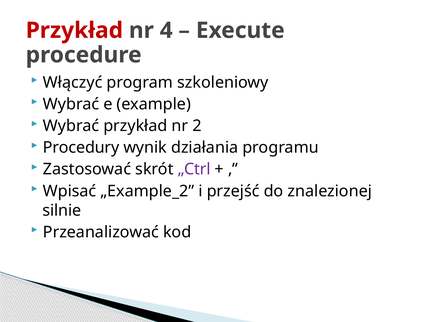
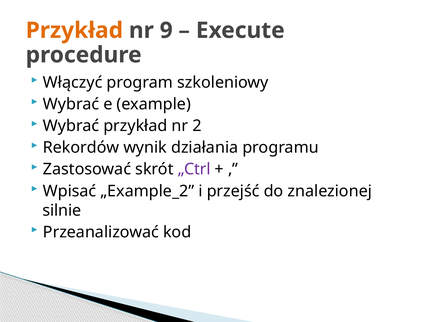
Przykład colour: red -> orange (74, 30)
4: 4 -> 9 (166, 30)
Procedury: Procedury -> Rekordów (81, 148)
